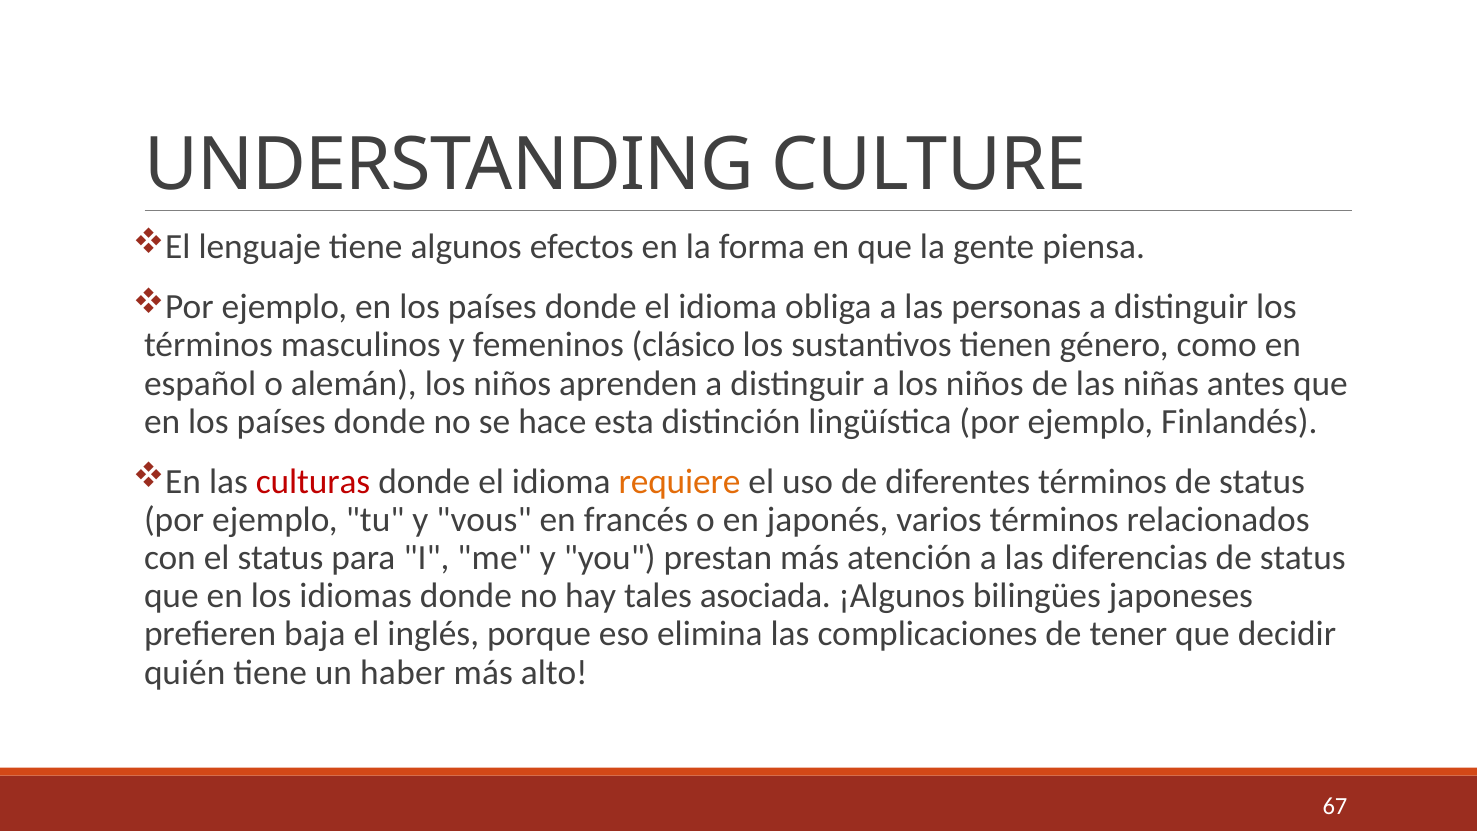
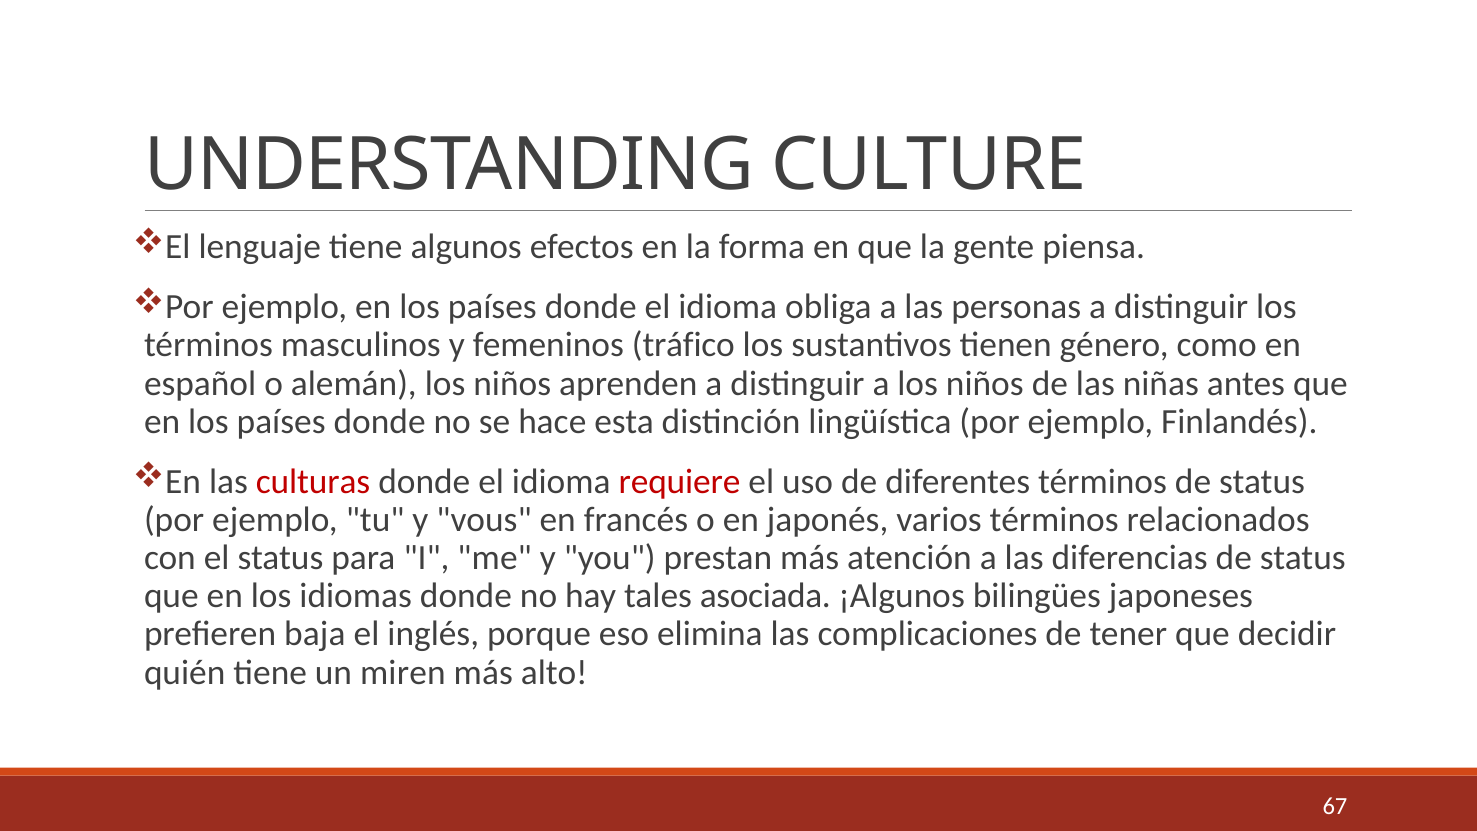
clásico: clásico -> tráfico (683, 345)
requiere colour: orange -> red (680, 481)
haber: haber -> miren (403, 672)
